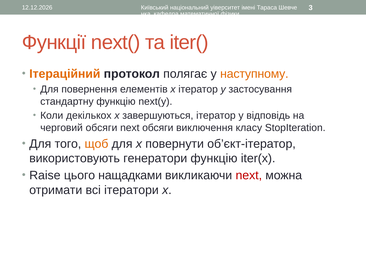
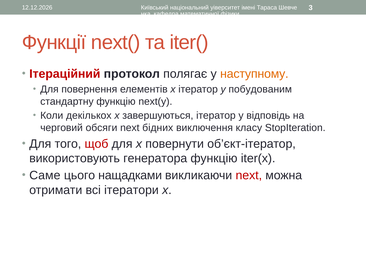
Ітераційний colour: orange -> red (65, 74)
застосування: застосування -> побудованим (260, 89)
next обсяги: обсяги -> бідних (158, 128)
щоб colour: orange -> red (96, 144)
генератори: генератори -> генератора (155, 159)
Raise: Raise -> Саме (45, 176)
